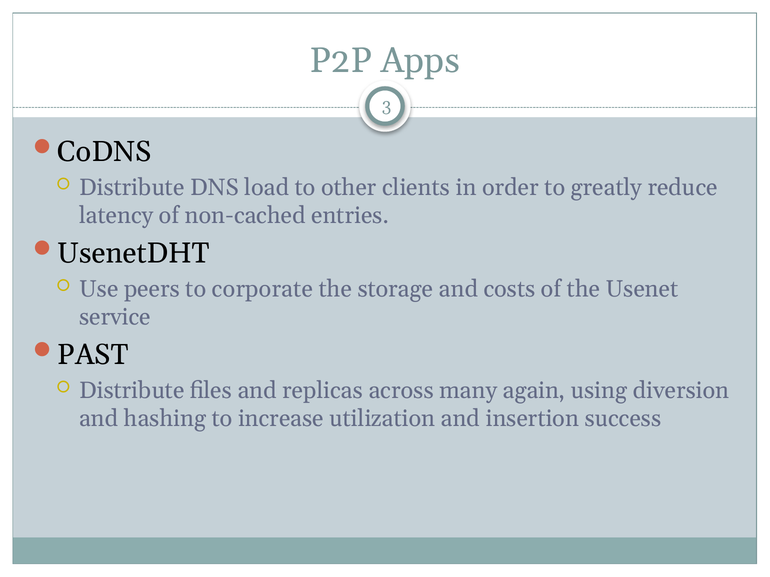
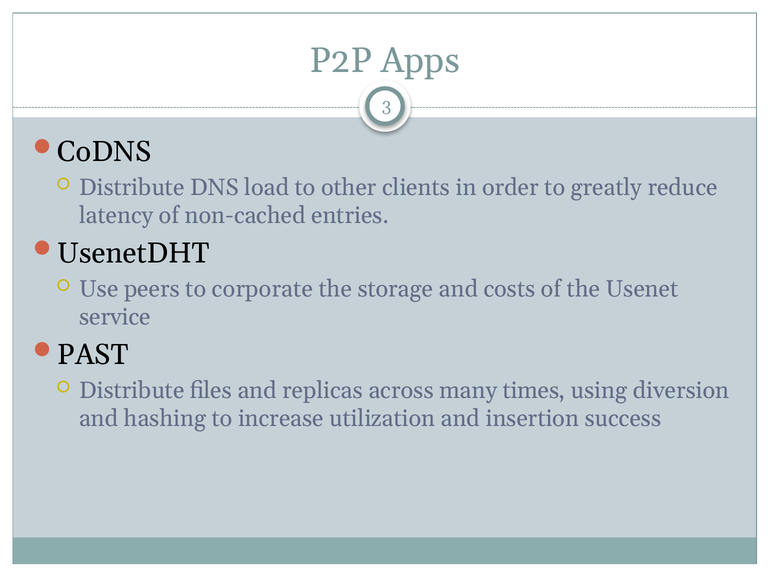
again: again -> times (534, 391)
